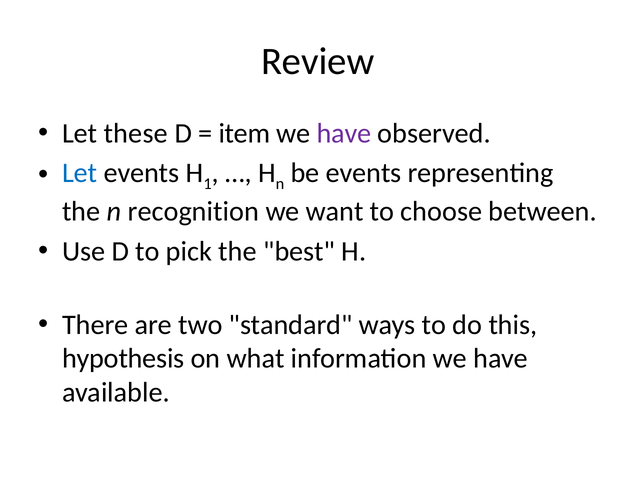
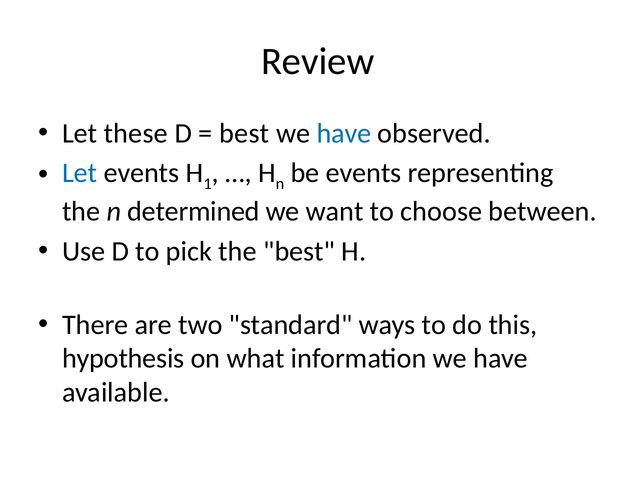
item: item -> best (244, 133)
have colour: purple -> blue (344, 133)
recognition: recognition -> determined (194, 212)
